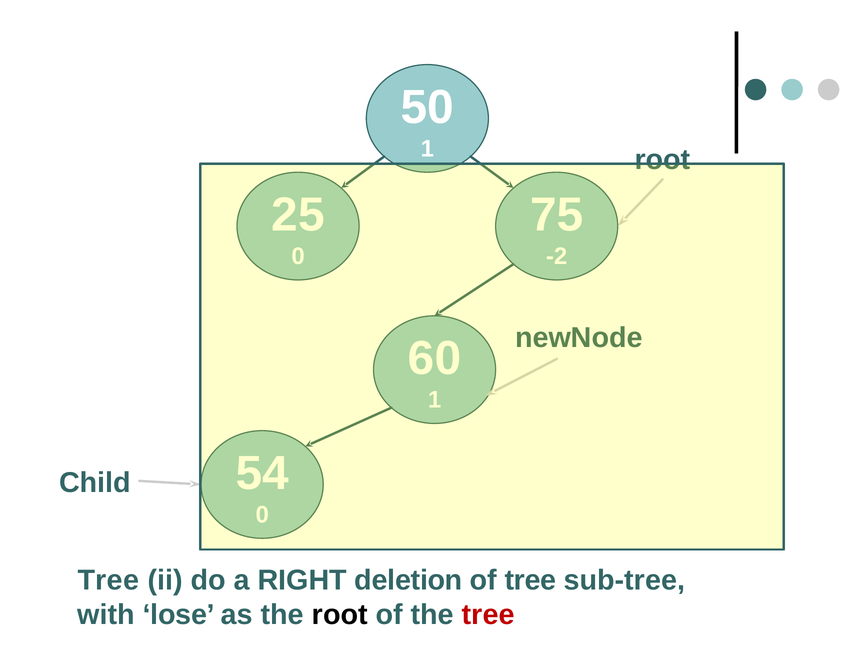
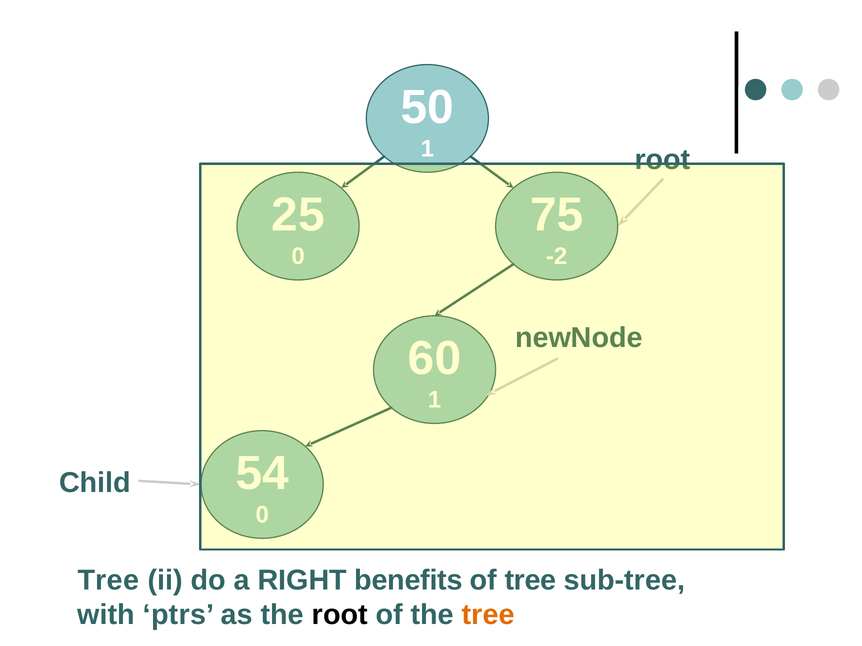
deletion: deletion -> benefits (408, 581)
lose: lose -> ptrs (179, 615)
tree colour: red -> orange (488, 615)
